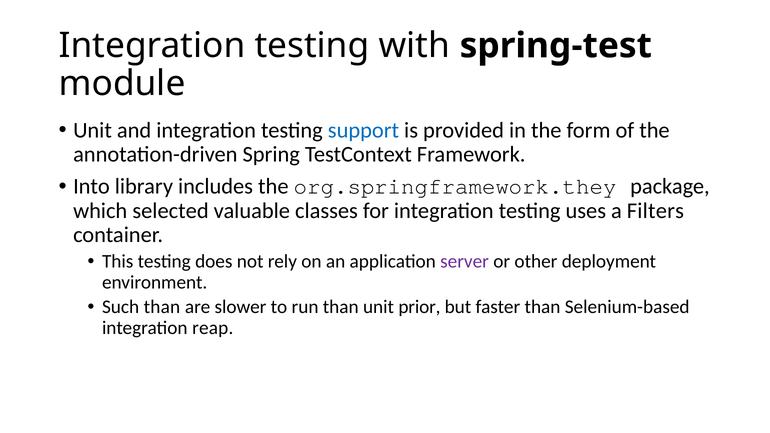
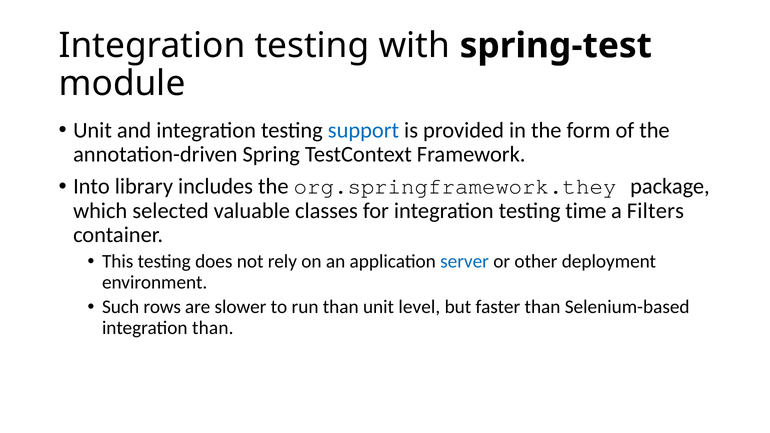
uses: uses -> time (586, 211)
server colour: purple -> blue (465, 262)
Such than: than -> rows (162, 307)
prior: prior -> level (419, 307)
integration reap: reap -> than (213, 328)
